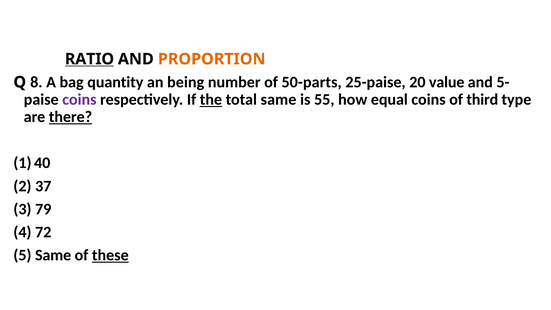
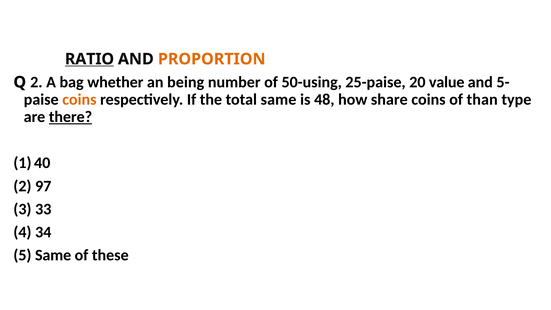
Q 8: 8 -> 2 (36, 82)
quantity: quantity -> whether (115, 82)
50-parts: 50-parts -> 50-using (312, 82)
coins colour: purple -> orange (79, 99)
the underline: present -> none (211, 99)
55: 55 -> 48 (324, 99)
equal: equal -> share (389, 99)
third: third -> than (482, 99)
37: 37 -> 97 (43, 186)
79: 79 -> 33 (43, 209)
72: 72 -> 34 (43, 232)
these underline: present -> none (110, 255)
